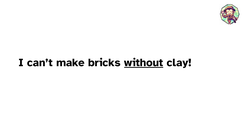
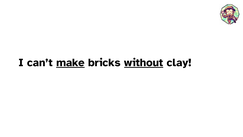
make underline: none -> present (70, 62)
